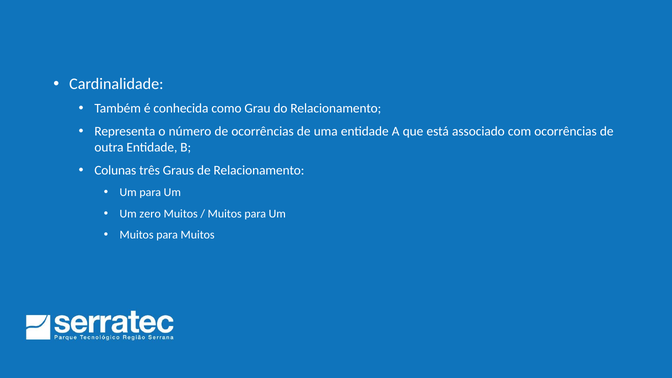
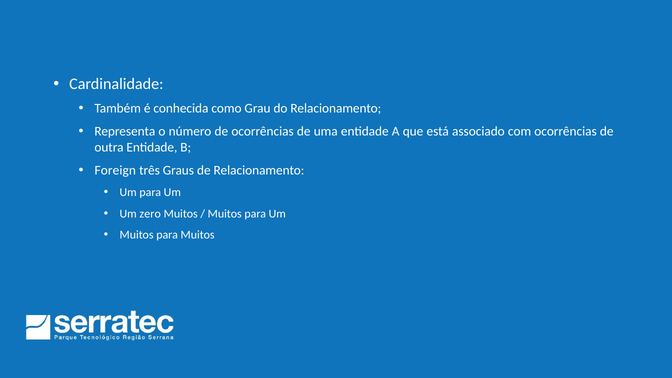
Colunas: Colunas -> Foreign (115, 170)
